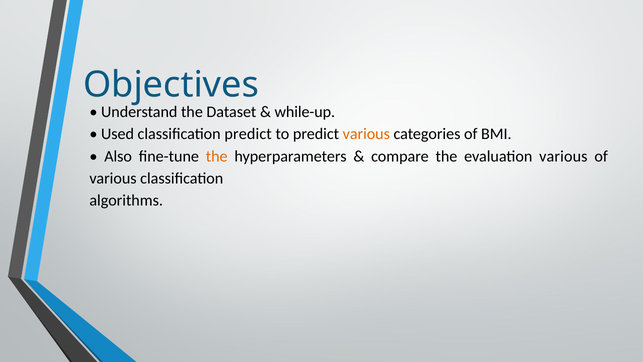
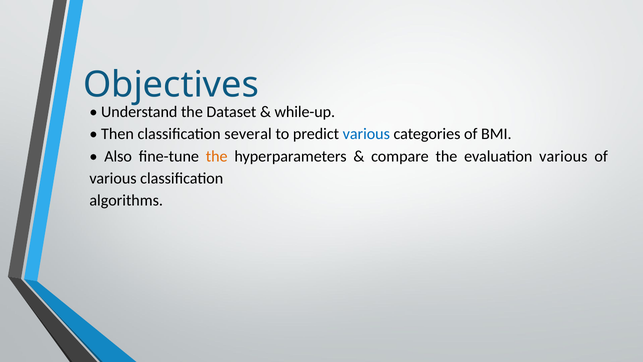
Used: Used -> Then (118, 134)
classification predict: predict -> several (248, 134)
various colour: orange -> blue (366, 134)
